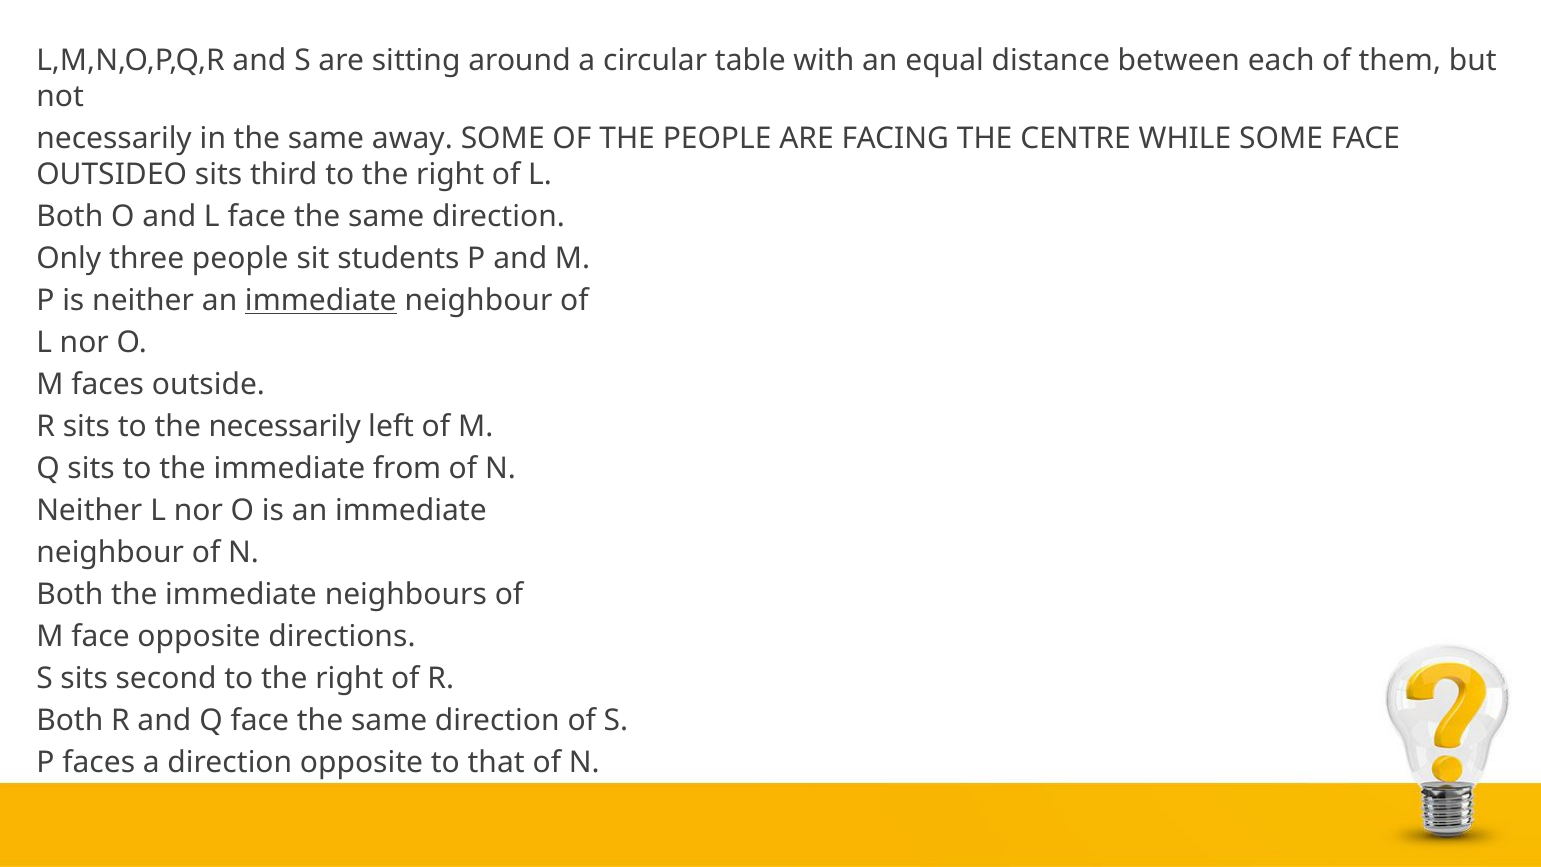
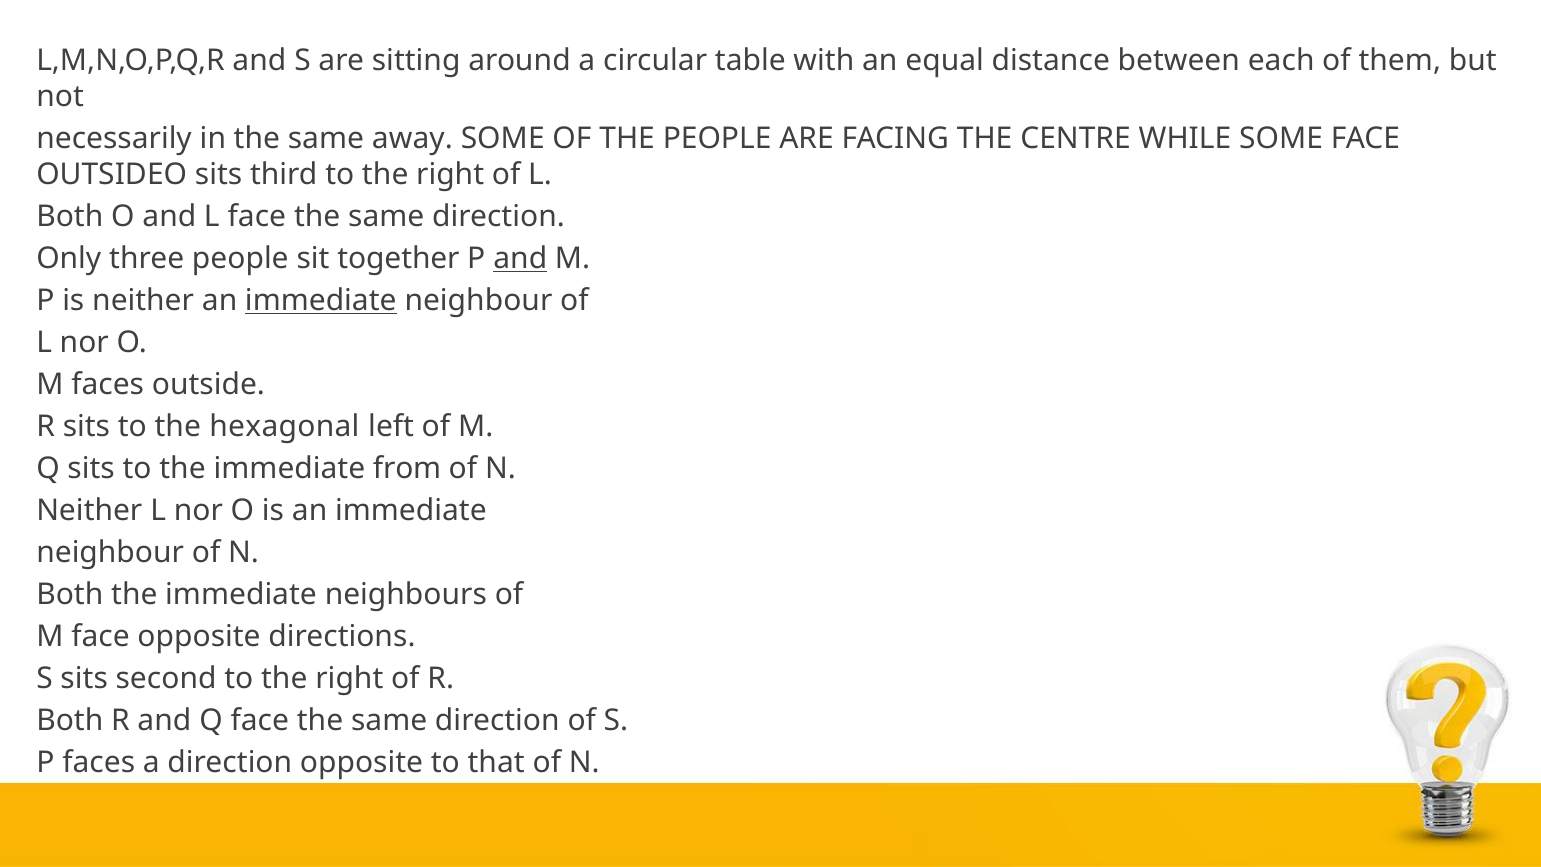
students: students -> together (398, 259)
and underline: none -> present (520, 259)
the necessarily: necessarily -> hexagonal (284, 426)
